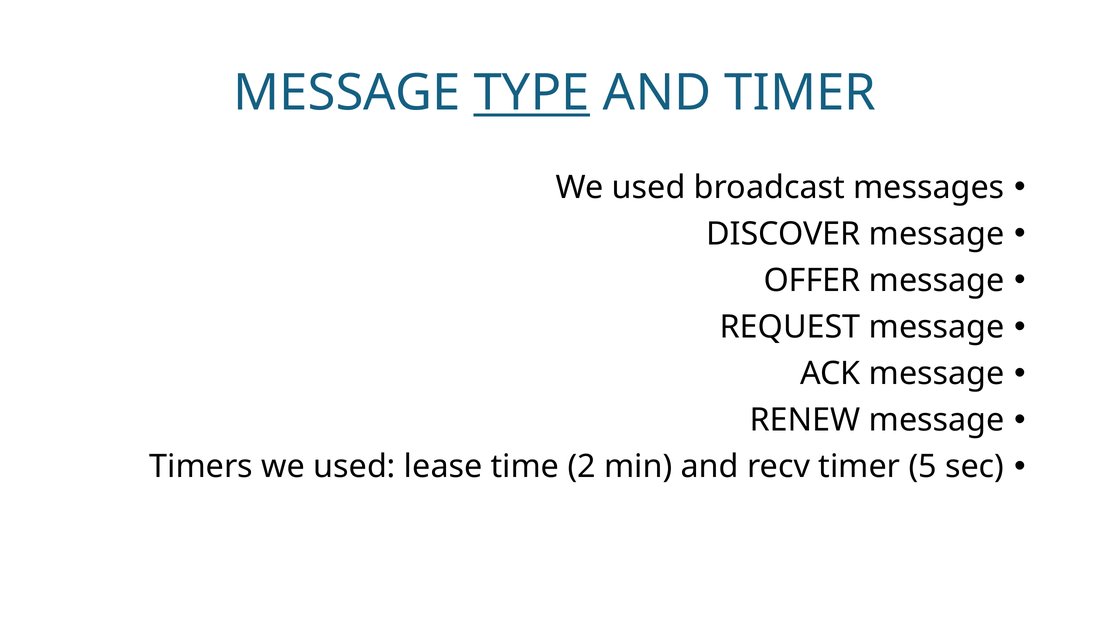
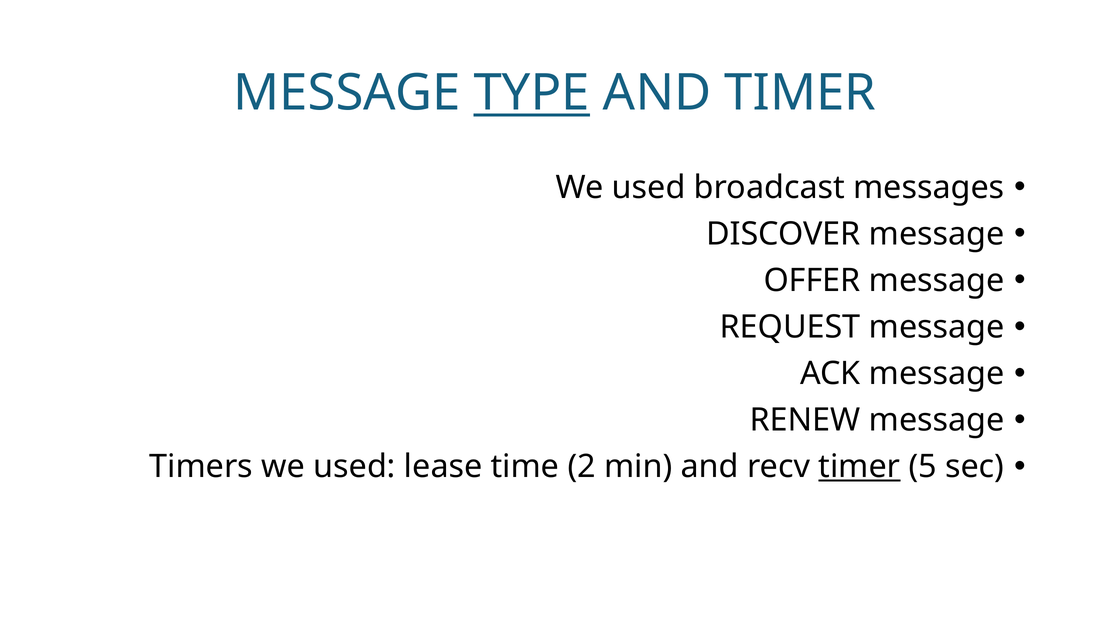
timer underline: none -> present (859, 467)
